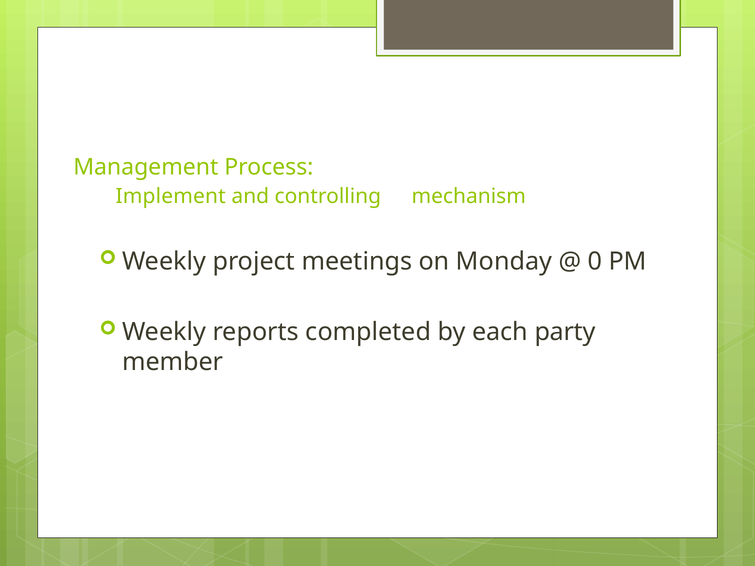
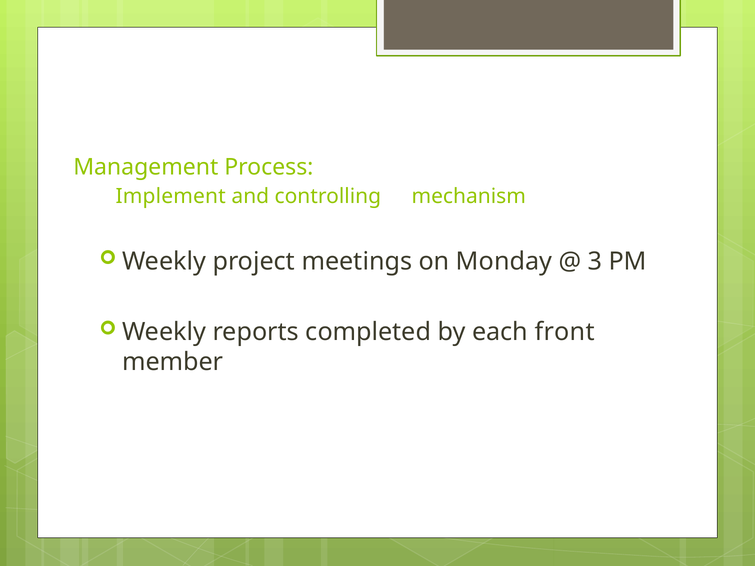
0: 0 -> 3 (595, 261)
party: party -> front (565, 332)
